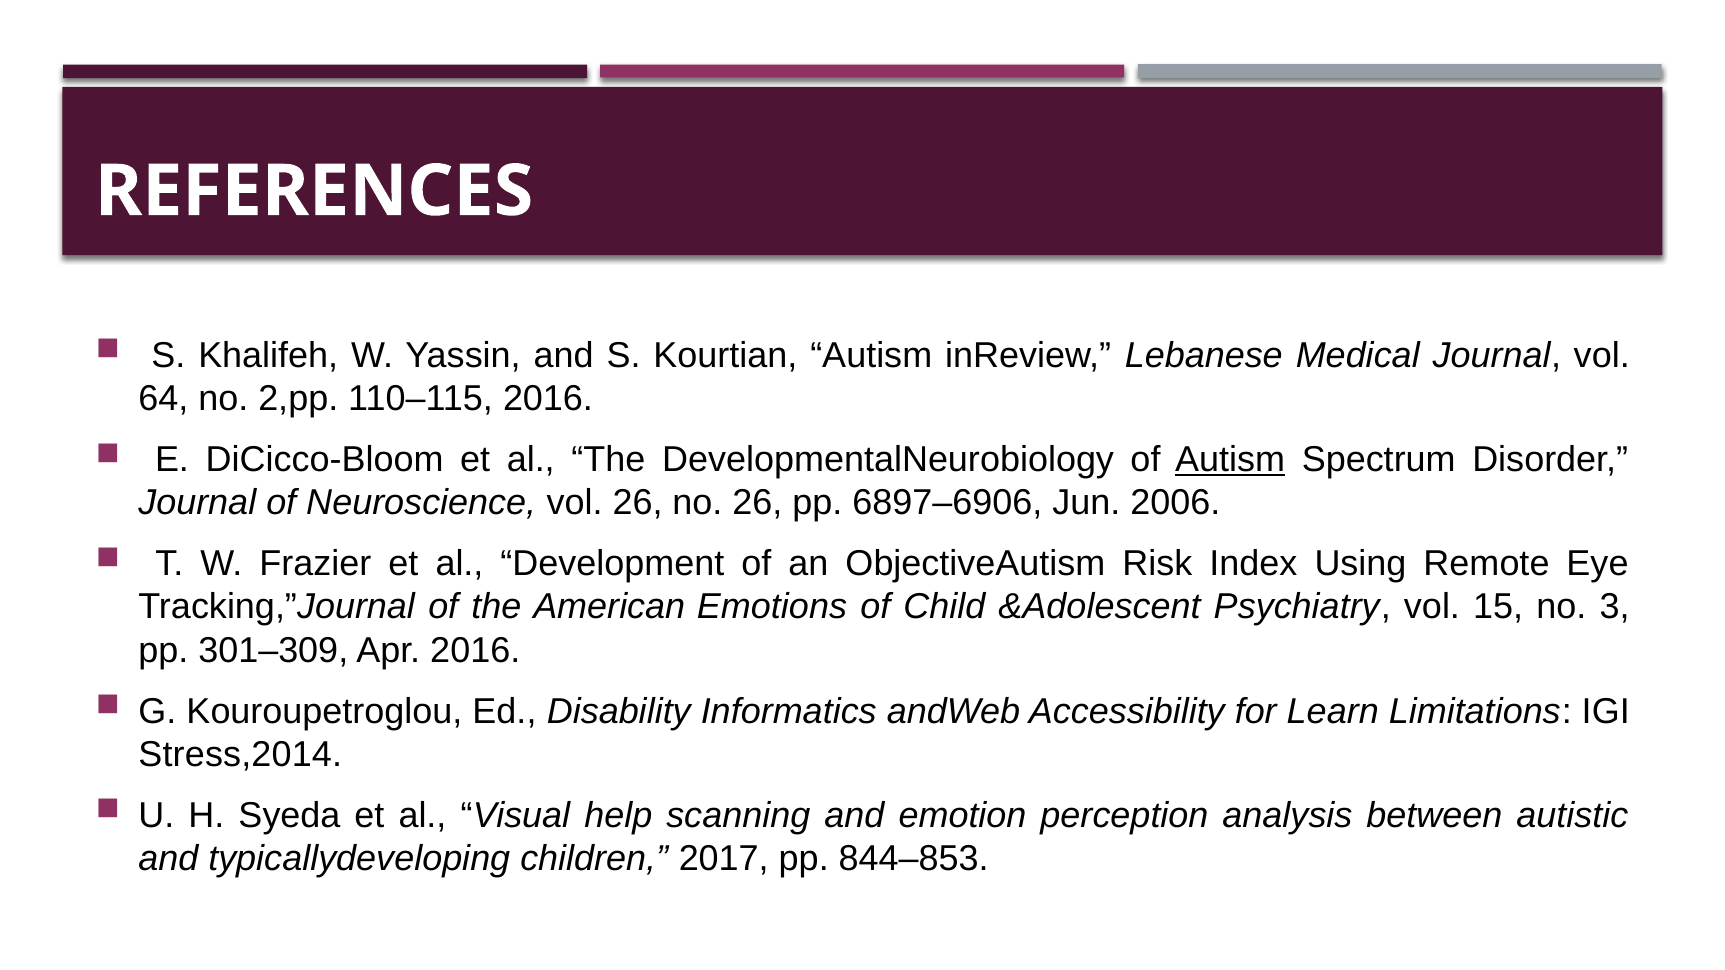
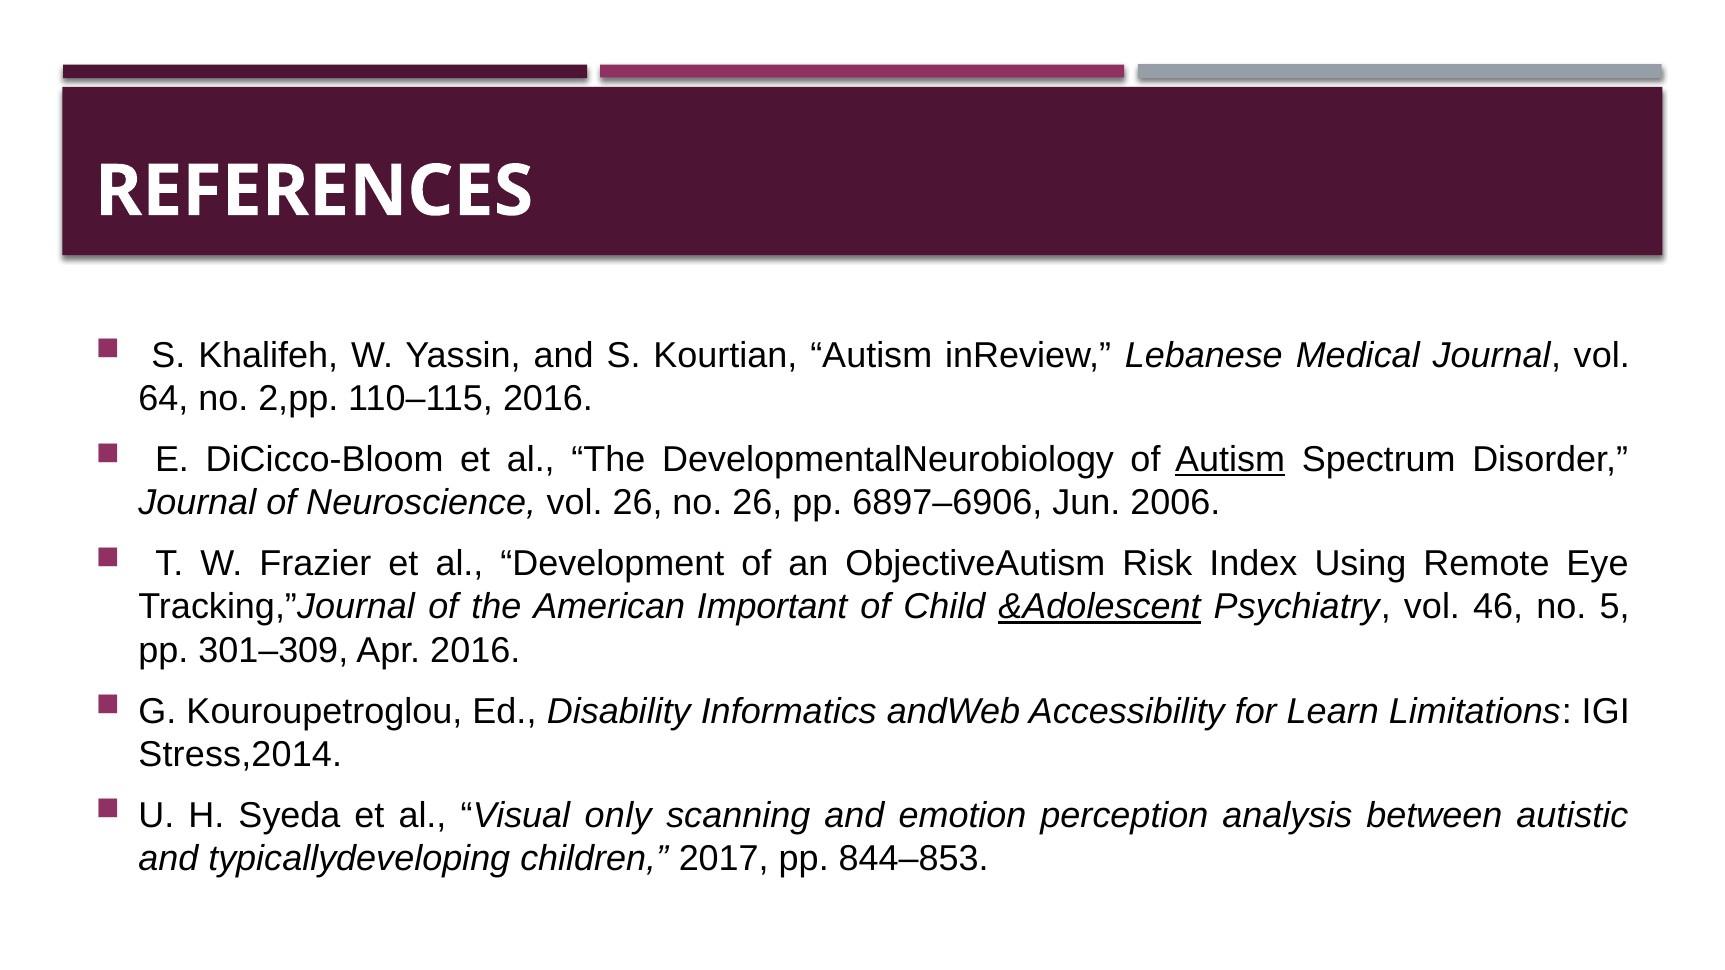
Emotions: Emotions -> Important (772, 607)
&Adolescent underline: none -> present (1100, 607)
15: 15 -> 46 (1498, 607)
3: 3 -> 5 (1615, 607)
help: help -> only (618, 816)
